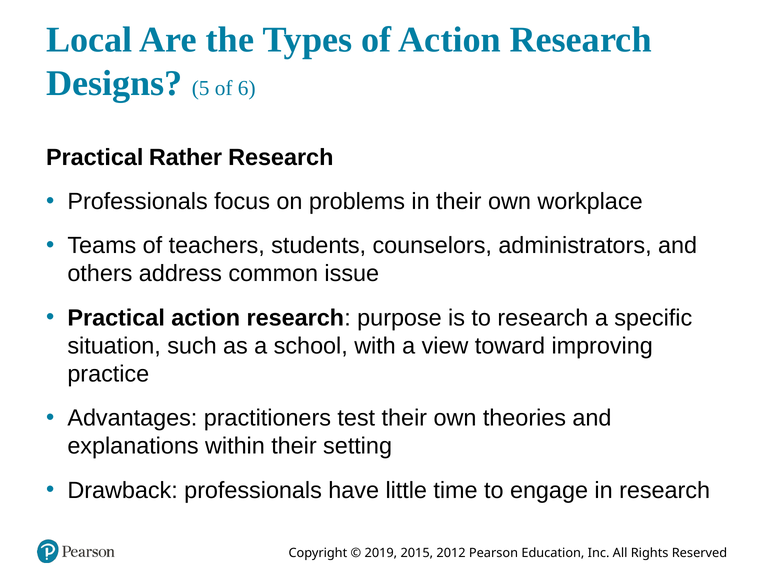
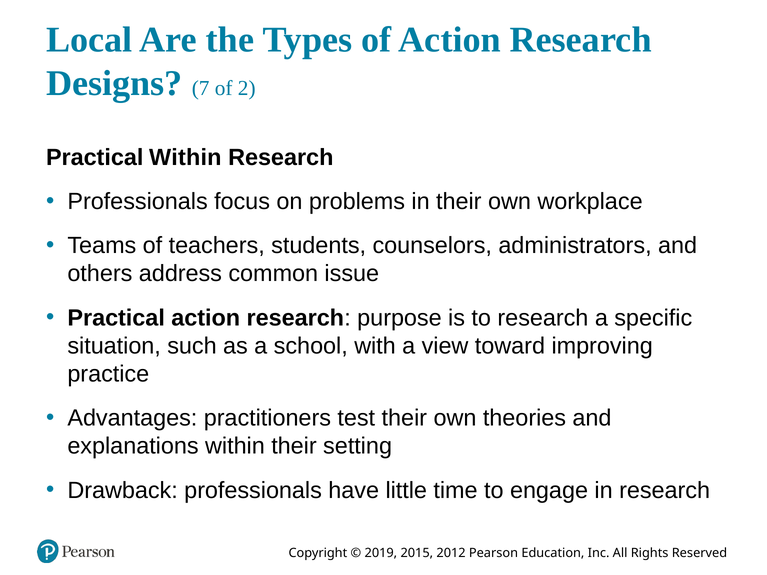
5: 5 -> 7 (201, 88)
6: 6 -> 2 (247, 88)
Practical Rather: Rather -> Within (185, 158)
